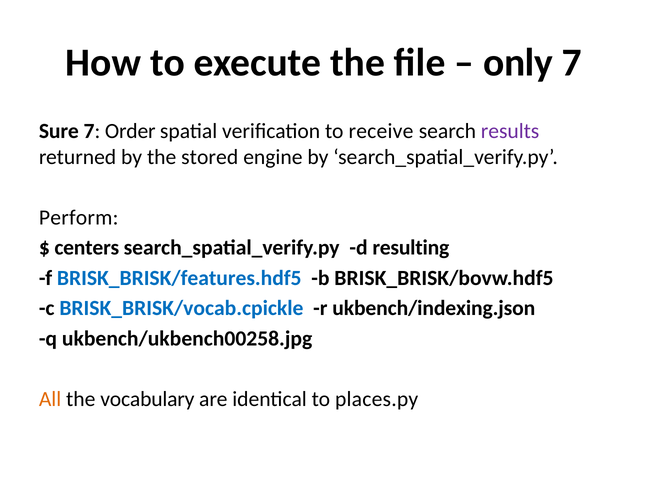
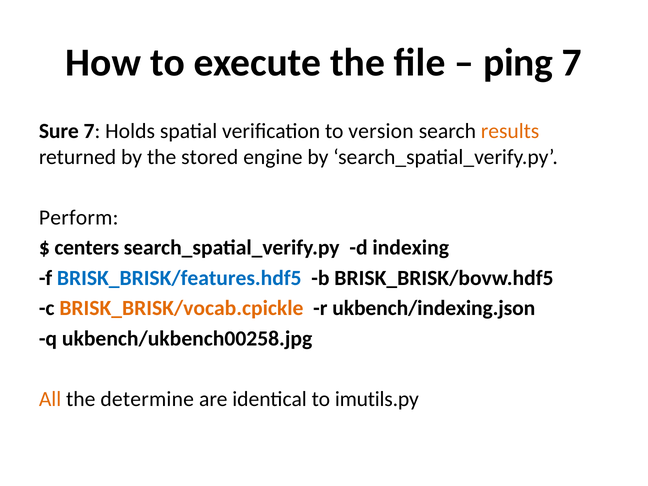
only: only -> ping (518, 63)
Order: Order -> Holds (130, 131)
receive: receive -> version (381, 131)
results colour: purple -> orange (510, 131)
resulting: resulting -> indexing (411, 248)
BRISK_BRISK/vocab.cpickle colour: blue -> orange (181, 308)
vocabulary: vocabulary -> determine (147, 399)
places.py: places.py -> imutils.py (377, 399)
